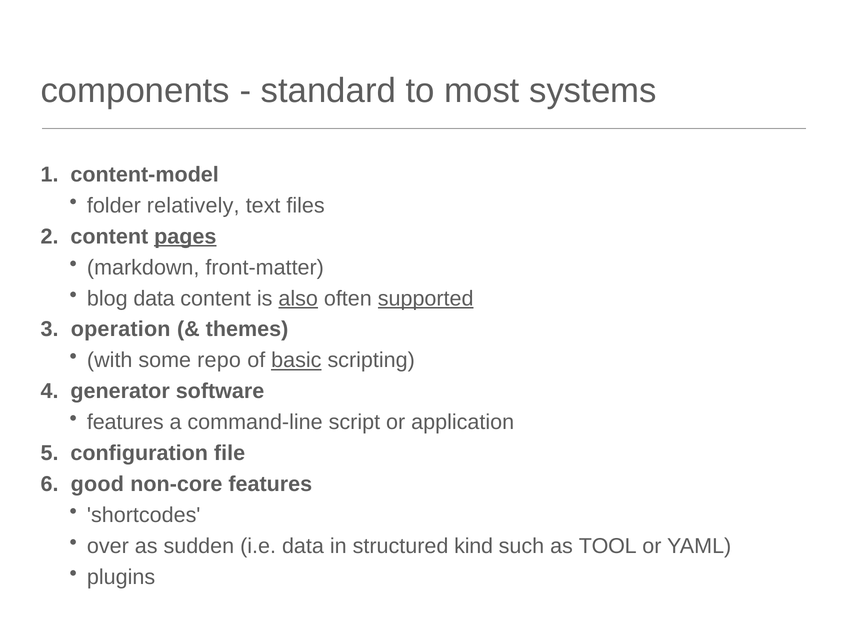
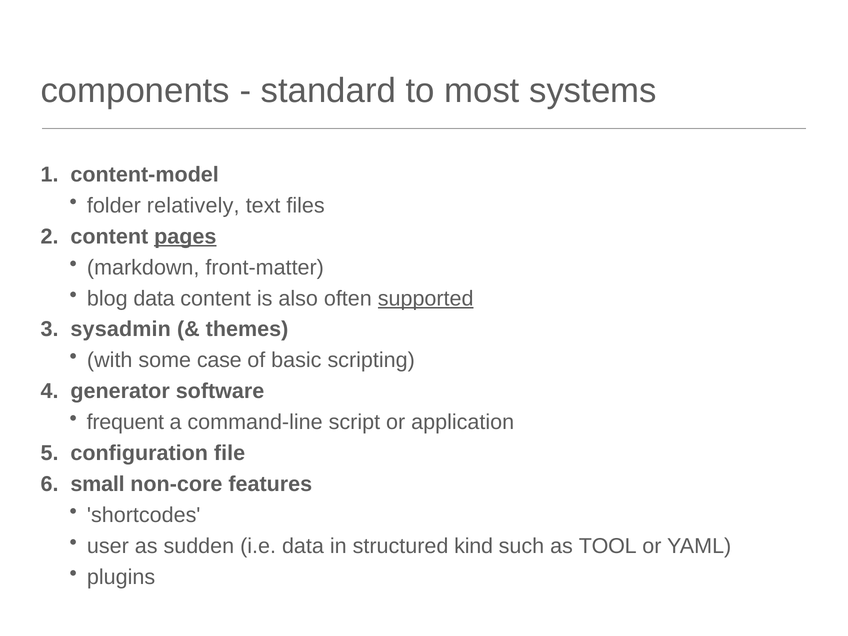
also underline: present -> none (298, 298)
operation: operation -> sysadmin (121, 329)
repo: repo -> case (219, 360)
basic underline: present -> none (296, 360)
features: features -> frequent (125, 422)
good: good -> small (98, 484)
over: over -> user (108, 546)
